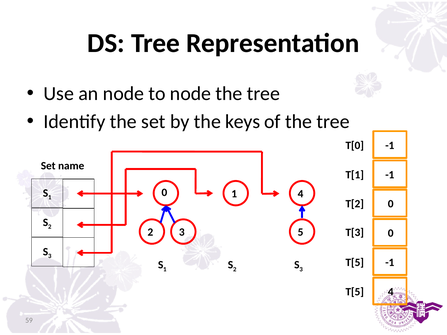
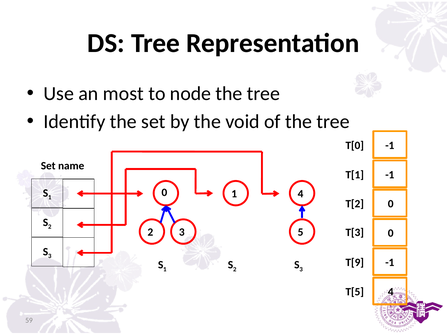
an node: node -> most (123, 94)
keys: keys -> void (243, 122)
T[5: T[5 -> T[9 (355, 263)
